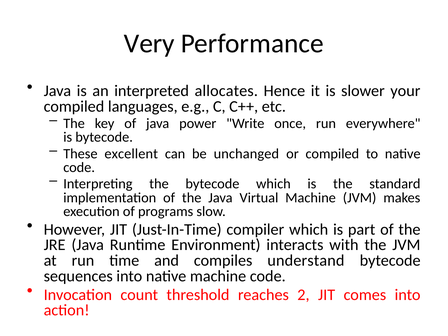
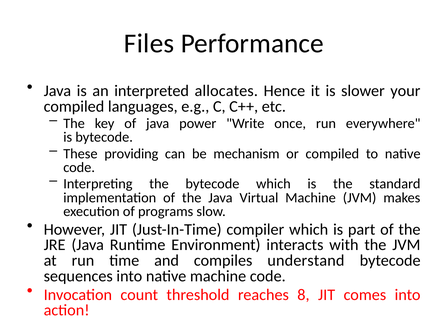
Very: Very -> Files (149, 43)
excellent: excellent -> providing (131, 154)
unchanged: unchanged -> mechanism (246, 154)
2: 2 -> 8 (303, 295)
